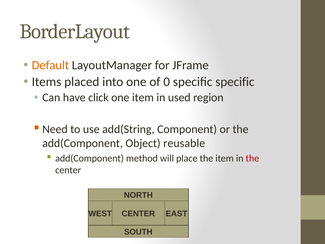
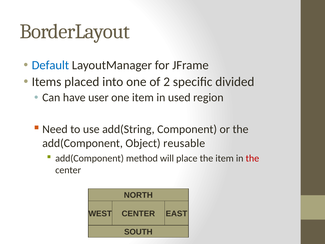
Default colour: orange -> blue (50, 65)
0: 0 -> 2 (167, 82)
specific specific: specific -> divided (235, 82)
click: click -> user (98, 98)
